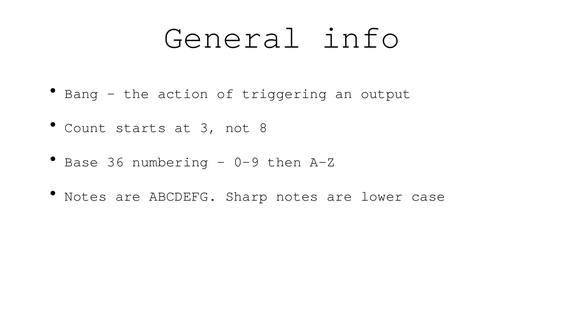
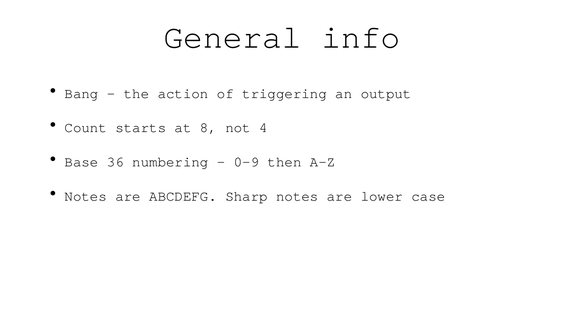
3: 3 -> 8 (208, 128)
8: 8 -> 4 (263, 128)
